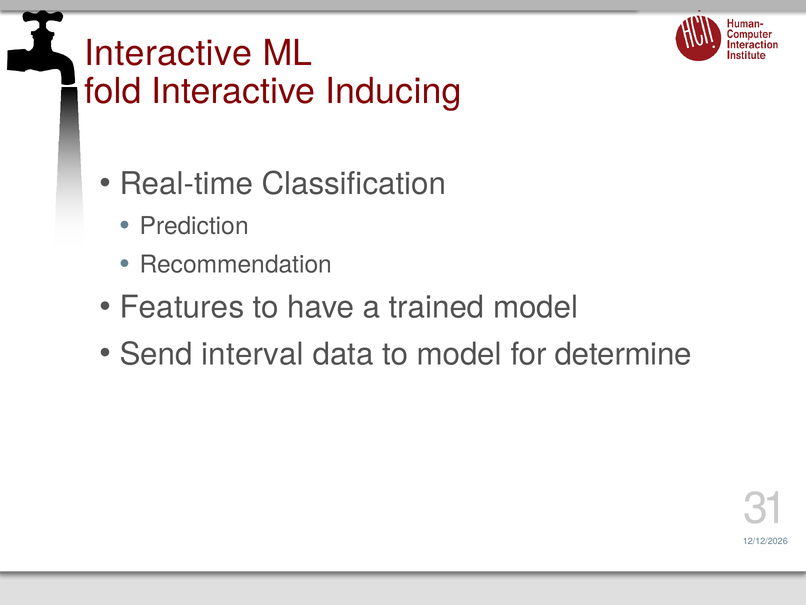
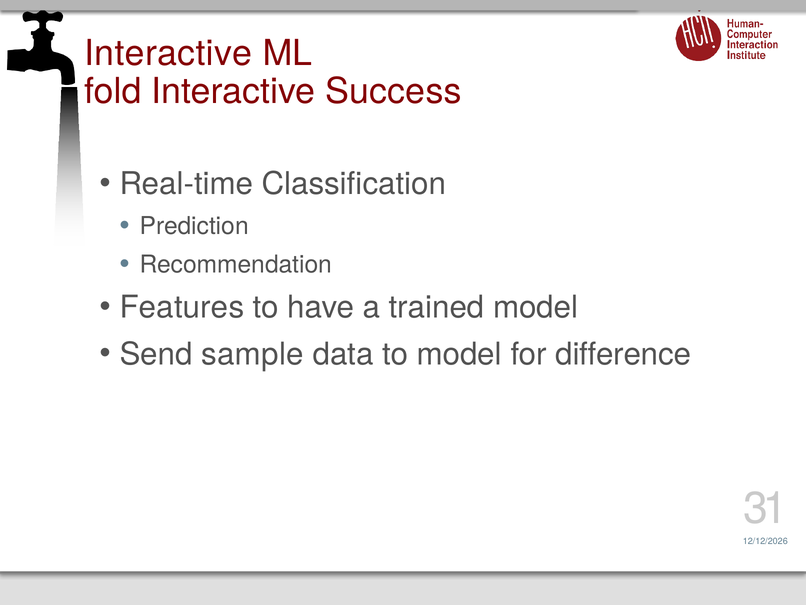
Inducing: Inducing -> Success (393, 92)
interval: interval -> sample (253, 354)
determine: determine -> difference (623, 354)
